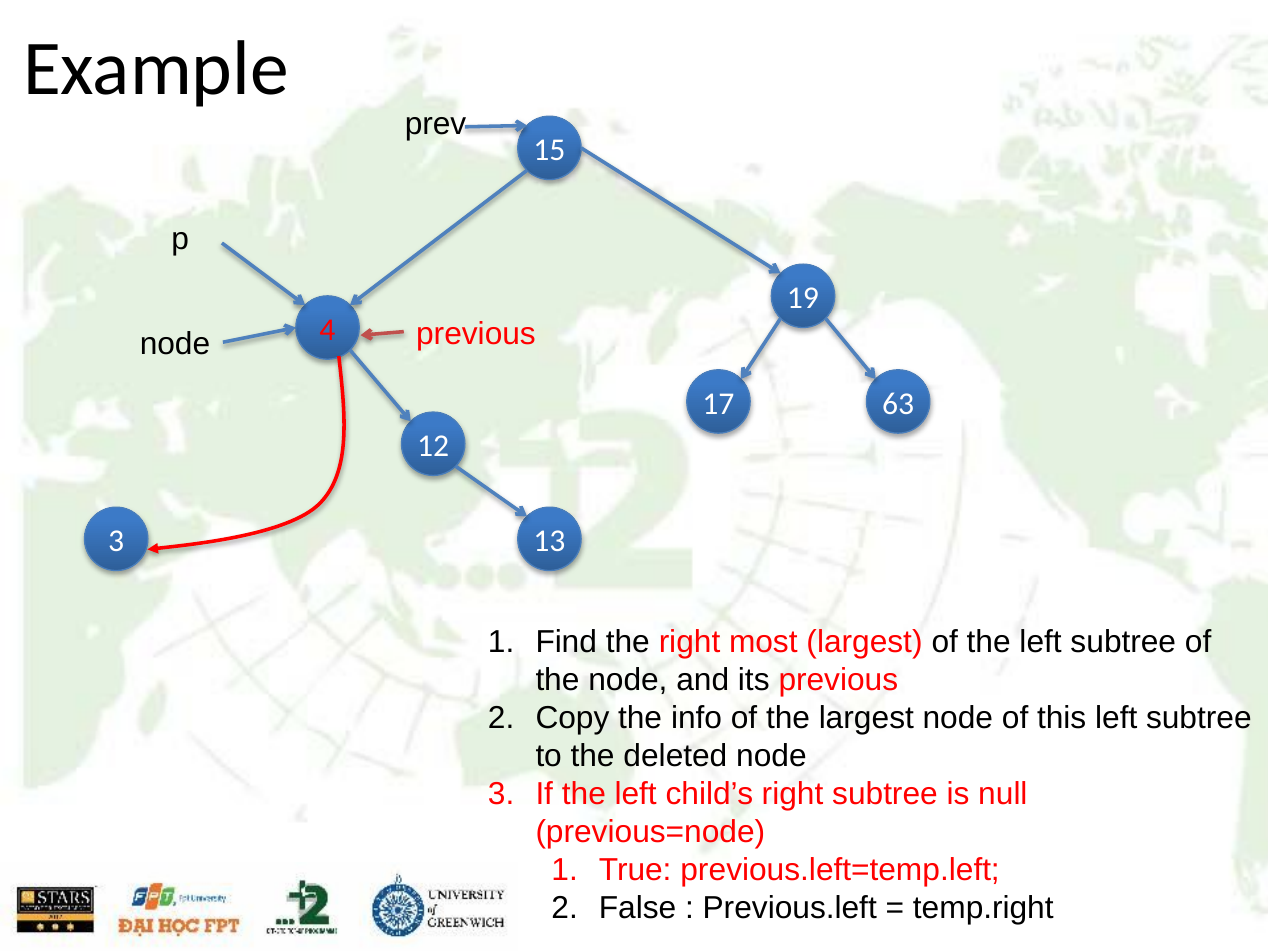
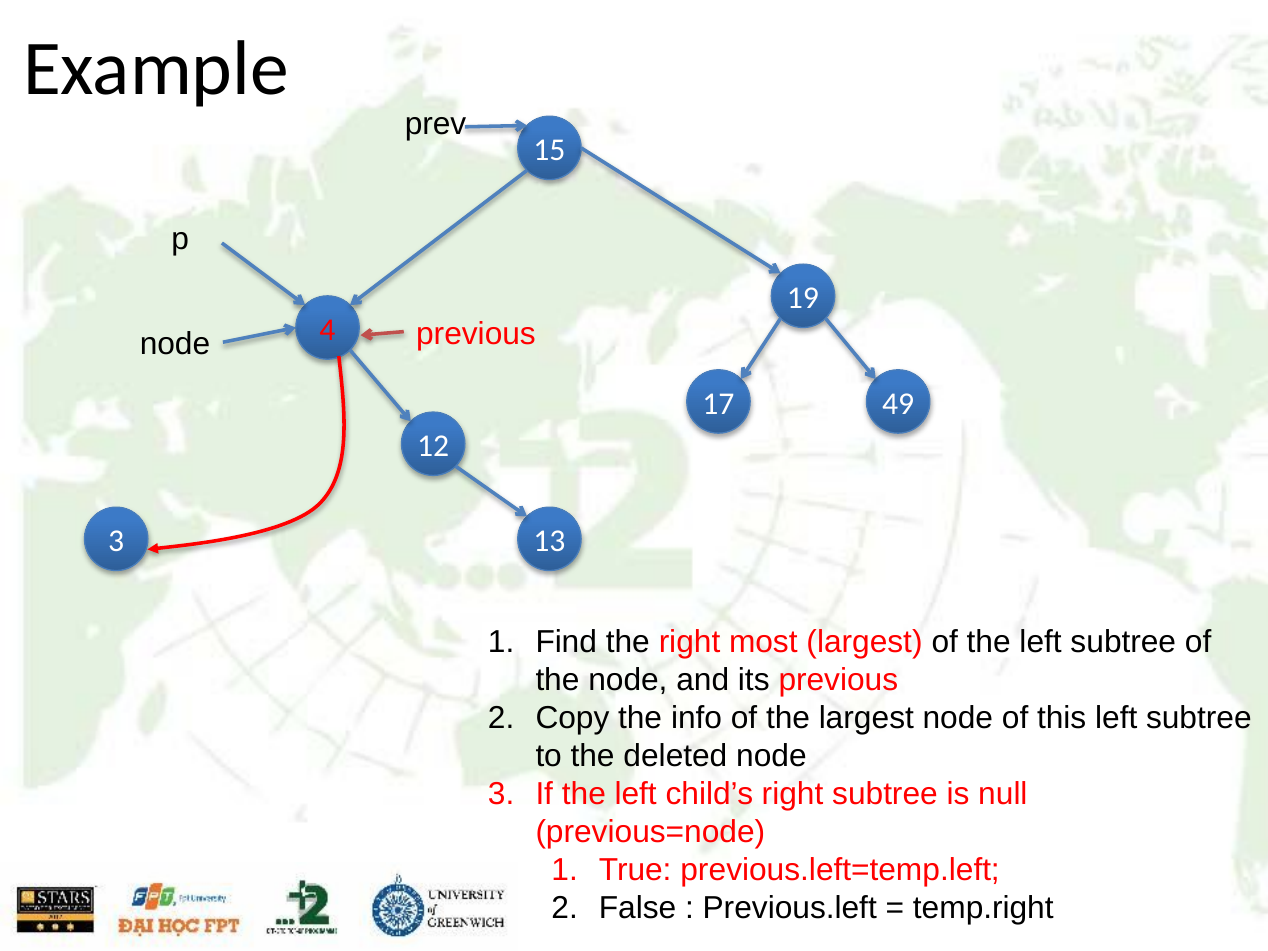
63: 63 -> 49 (898, 404)
